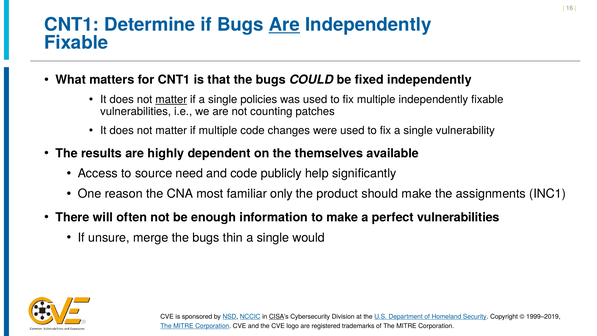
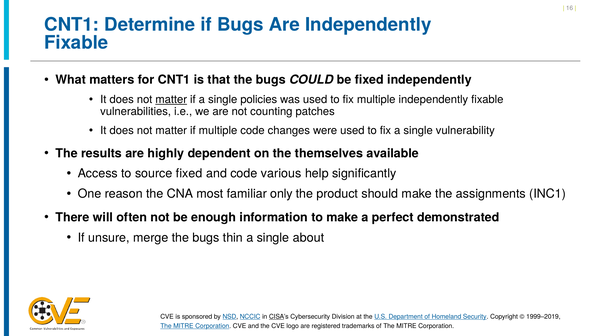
Are underline: present -> none (284, 25)
source need: need -> fixed (189, 173)
publicly: publicly -> various (281, 173)
perfect vulnerabilities: vulnerabilities -> demonstrated (458, 217)
would: would -> about (308, 237)
